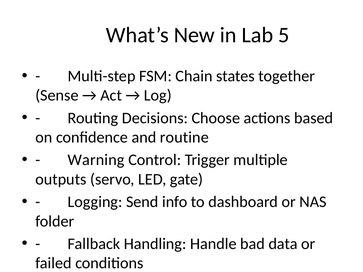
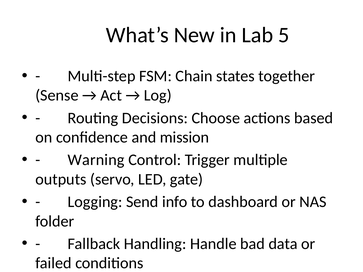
routine: routine -> mission (185, 137)
